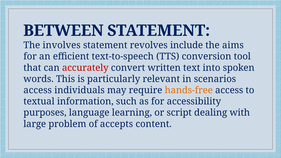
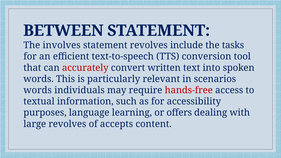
aims: aims -> tasks (233, 45)
access: access -> words (38, 90)
hands-free colour: orange -> red (189, 90)
script: script -> offers (179, 113)
large problem: problem -> revolves (67, 124)
